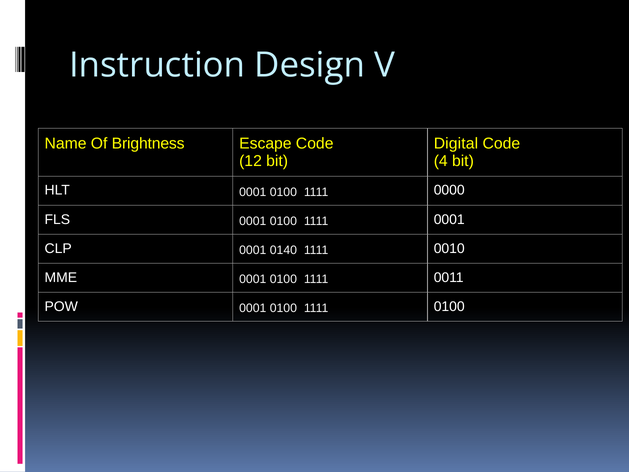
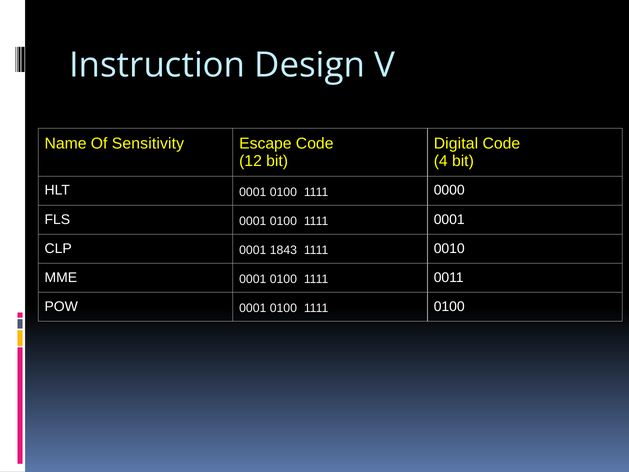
Brightness: Brightness -> Sensitivity (148, 144)
0140: 0140 -> 1843 (283, 250)
